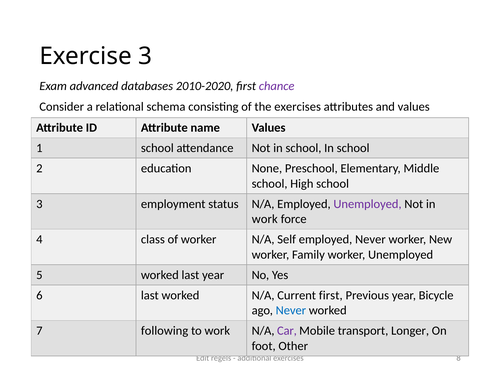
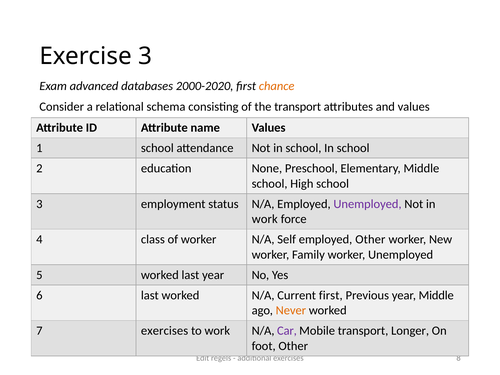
2010-2020: 2010-2020 -> 2000-2020 (205, 86)
chance colour: purple -> orange (277, 86)
the exercises: exercises -> transport (298, 107)
employed Never: Never -> Other (370, 239)
year Bicycle: Bicycle -> Middle (436, 295)
Never colour: blue -> orange (291, 311)
7 following: following -> exercises (165, 331)
